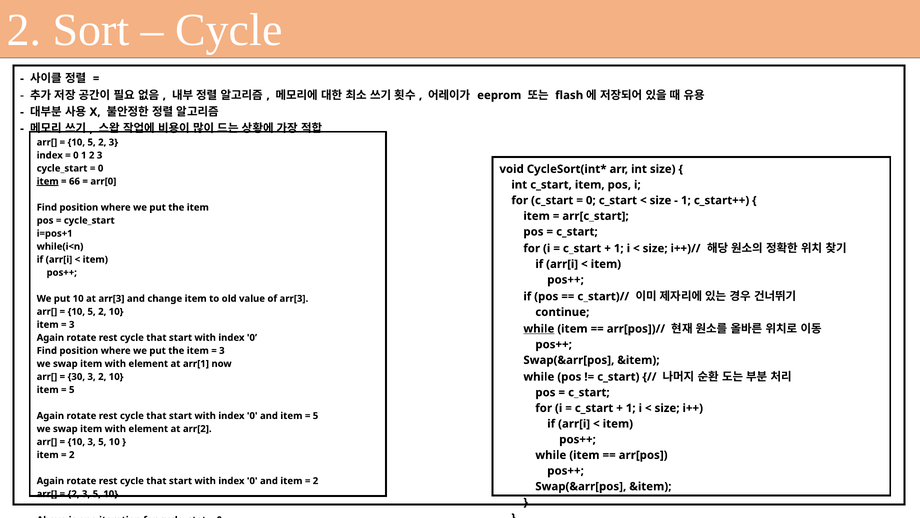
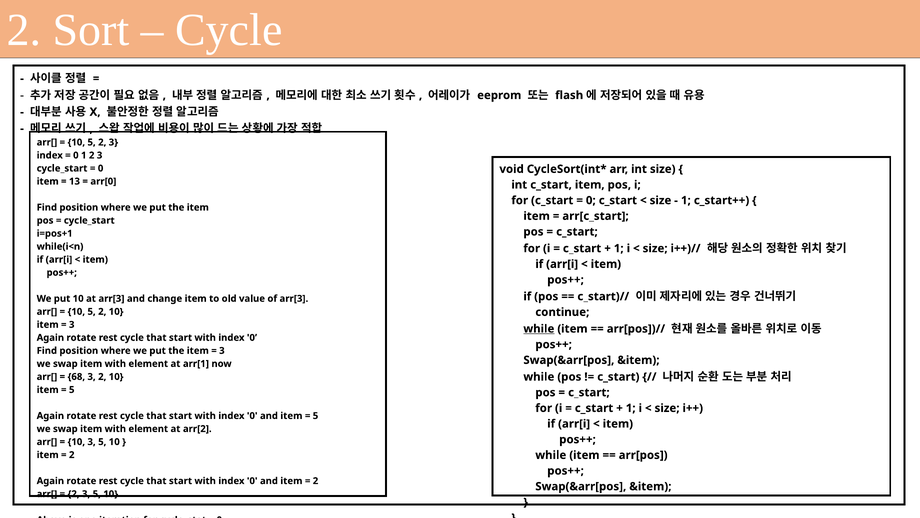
item underline: present -> none (48, 181)
66: 66 -> 13 (74, 181)
30: 30 -> 68 (76, 376)
